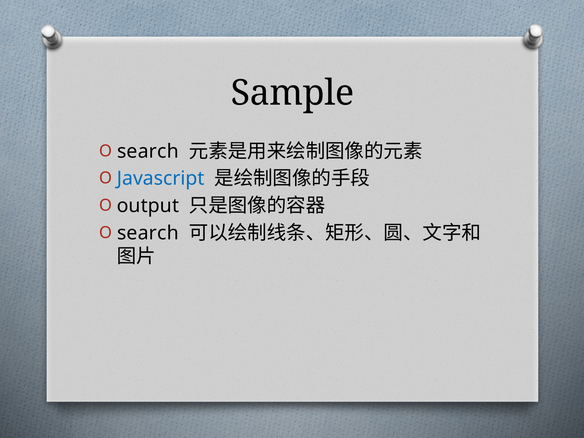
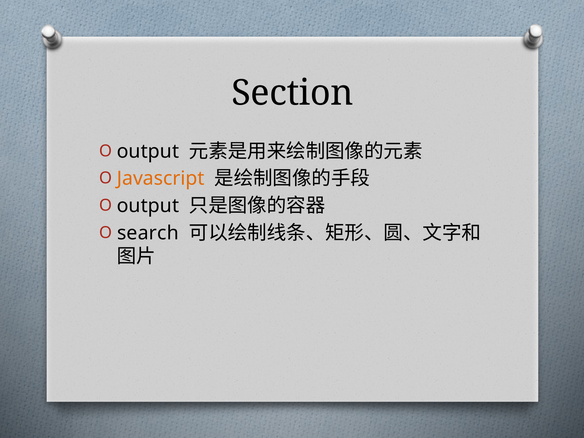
Sample: Sample -> Section (292, 93)
search: search -> output (148, 151)
Javascript colour: blue -> orange (161, 179)
